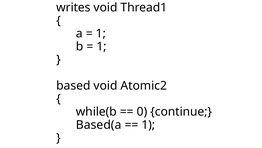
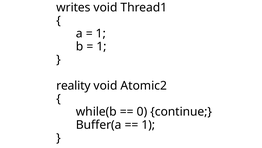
based: based -> reality (73, 85)
Based(a: Based(a -> Buffer(a (99, 124)
